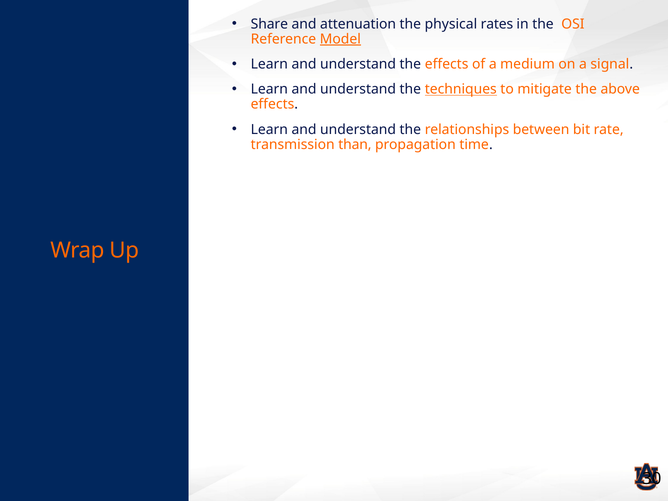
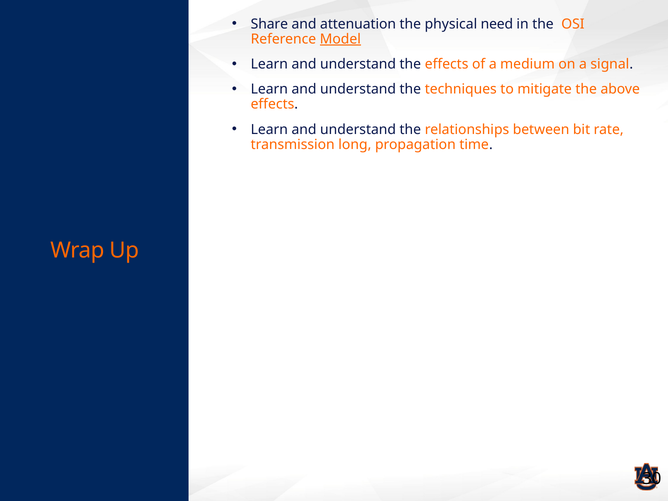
rates: rates -> need (497, 24)
techniques underline: present -> none (461, 89)
than: than -> long (355, 145)
